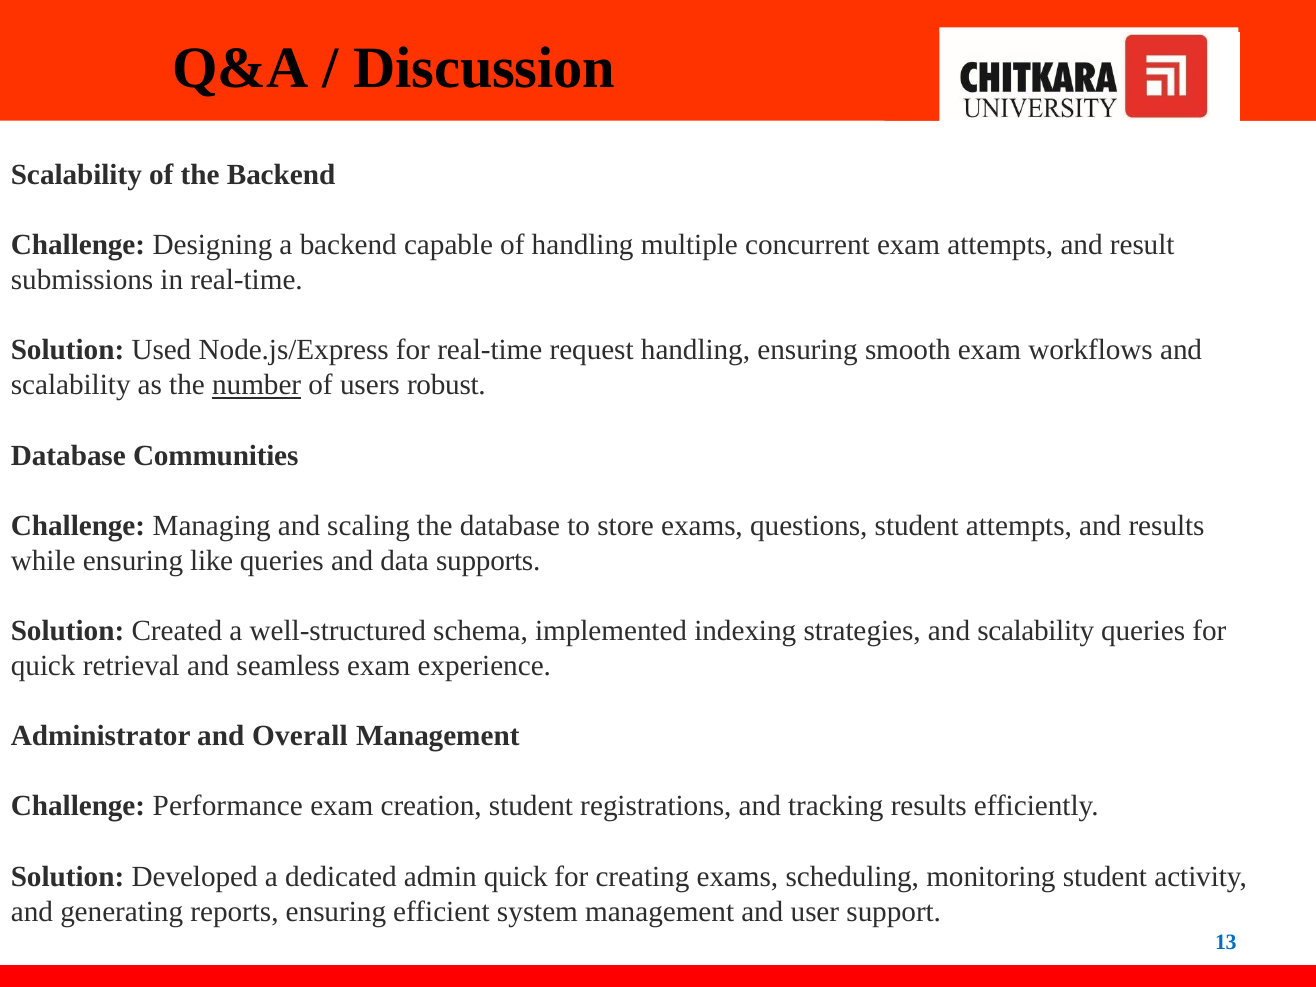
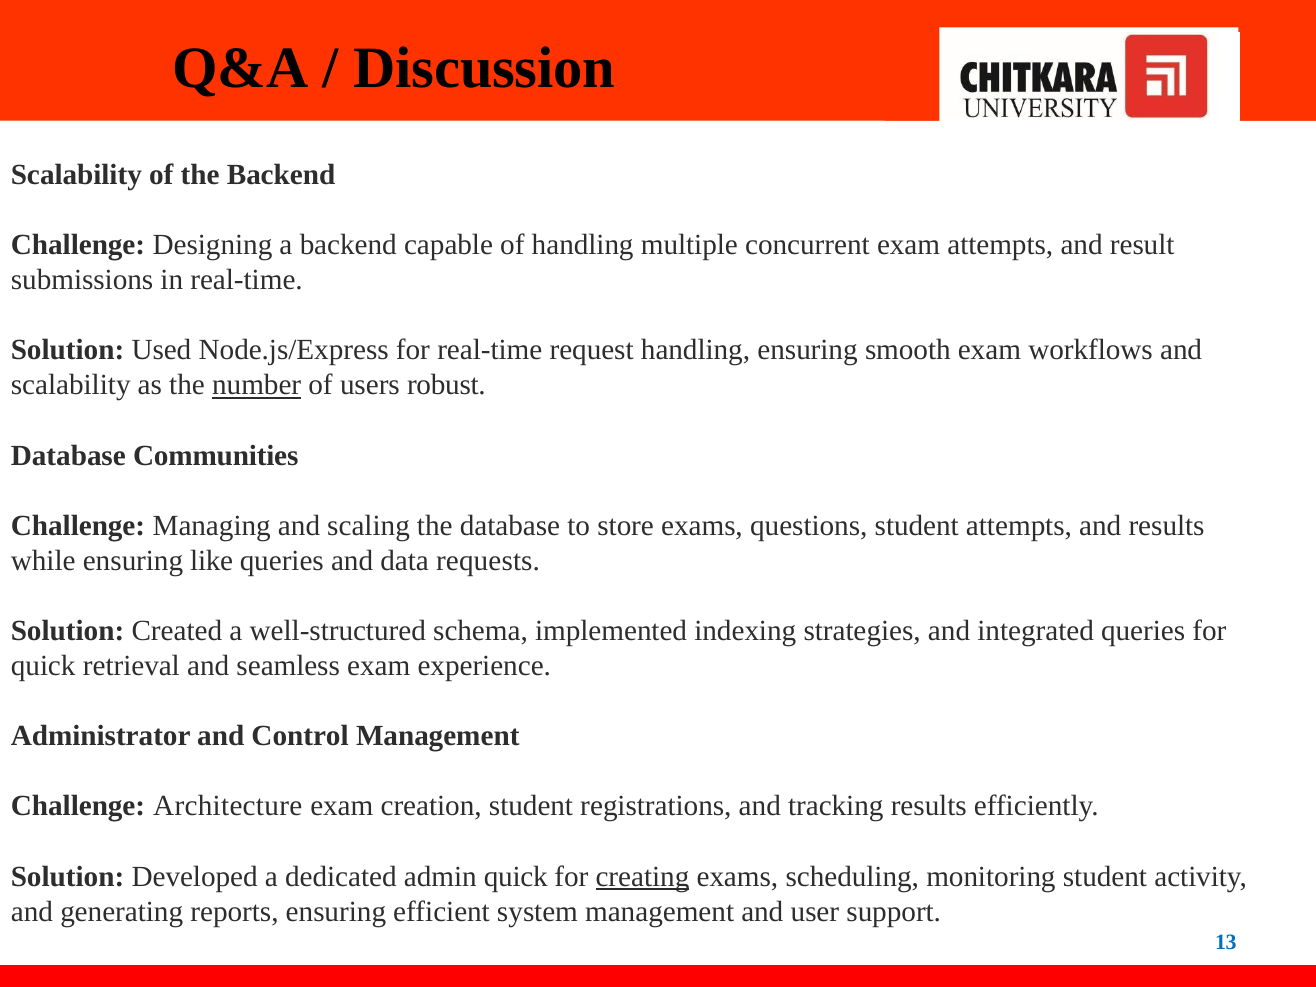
supports: supports -> requests (488, 561)
strategies and scalability: scalability -> integrated (1036, 631)
Overall: Overall -> Control (300, 736)
Performance: Performance -> Architecture (228, 806)
creating underline: none -> present (642, 876)
